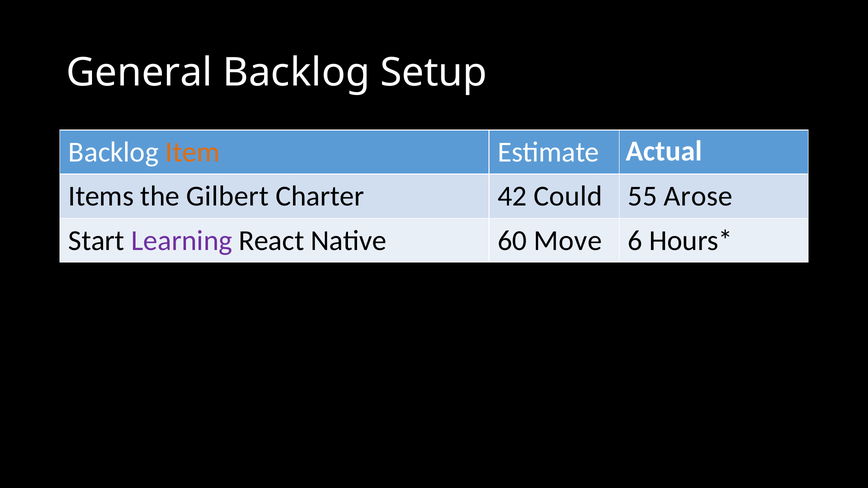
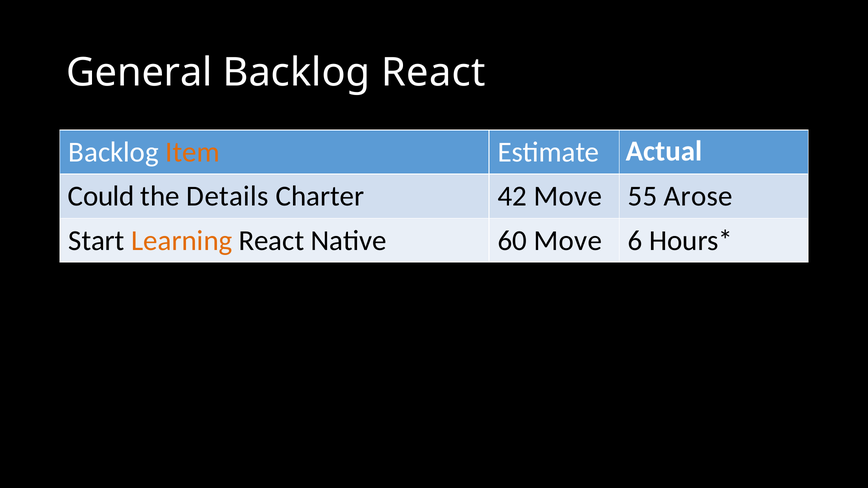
Backlog Setup: Setup -> React (433, 73)
Items: Items -> Could (101, 197)
Gilbert: Gilbert -> Details (227, 197)
42 Could: Could -> Move (568, 197)
Learning colour: purple -> orange (182, 241)
